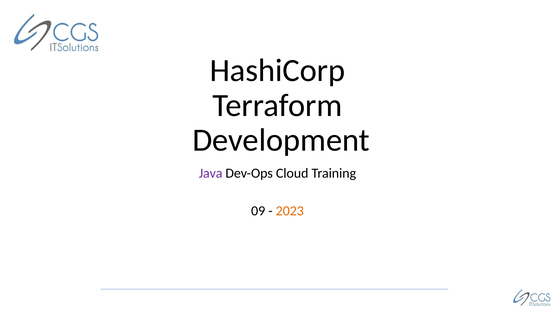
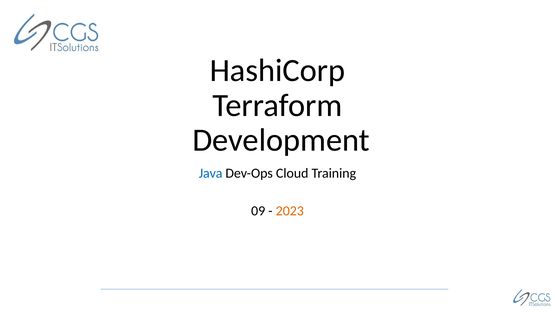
Java colour: purple -> blue (211, 173)
